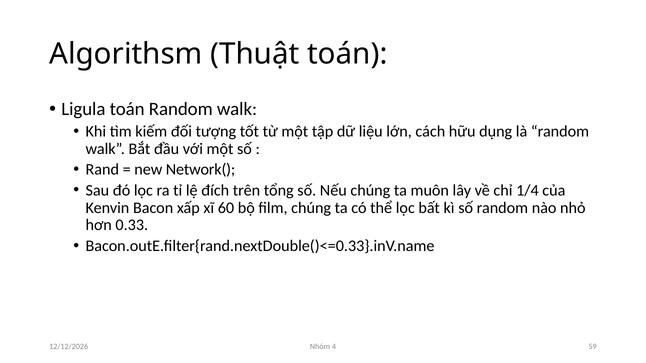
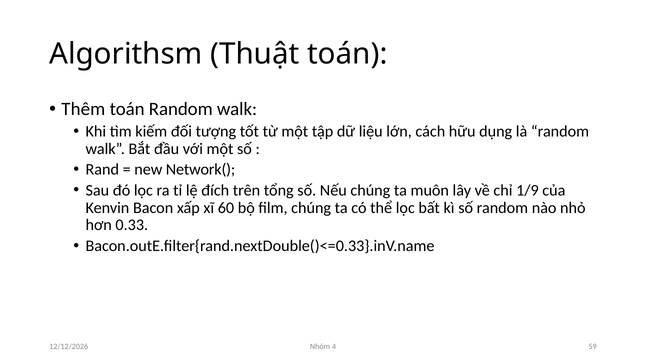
Ligula: Ligula -> Thêm (83, 109)
1/4: 1/4 -> 1/9 (527, 191)
